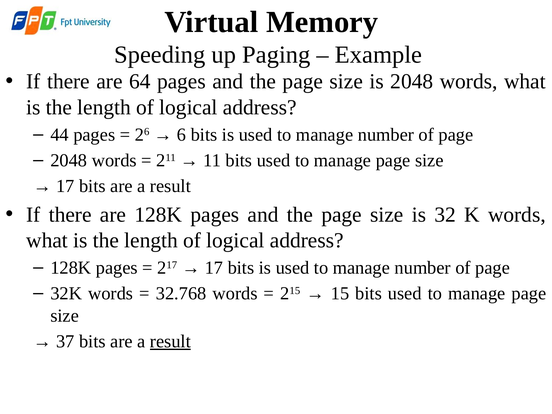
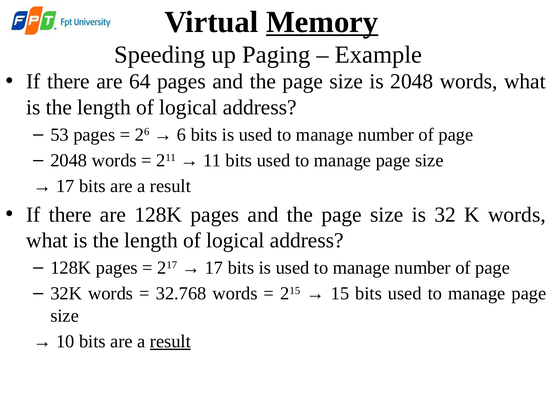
Memory underline: none -> present (322, 22)
44: 44 -> 53 (60, 135)
37: 37 -> 10 (65, 341)
